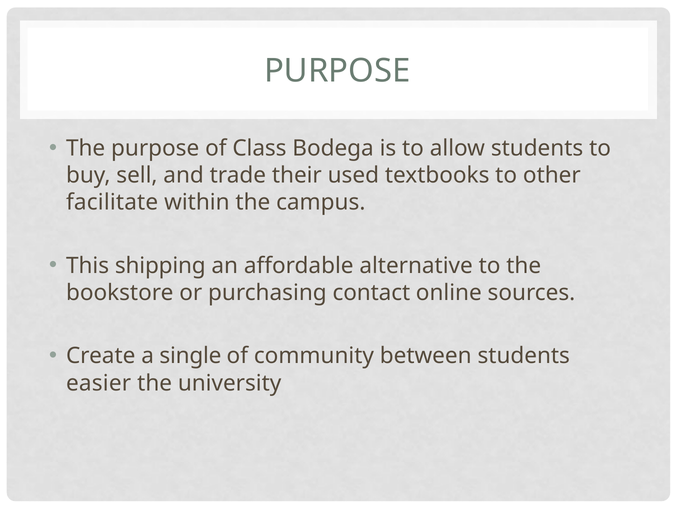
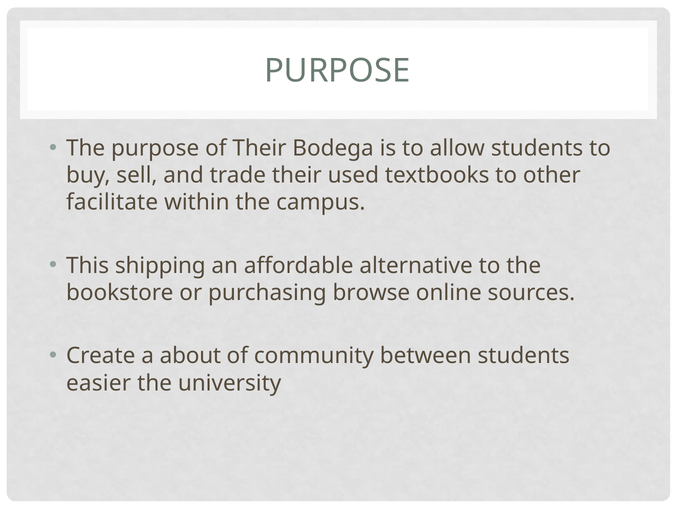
of Class: Class -> Their (259, 148)
contact: contact -> browse (371, 293)
single: single -> about (190, 356)
